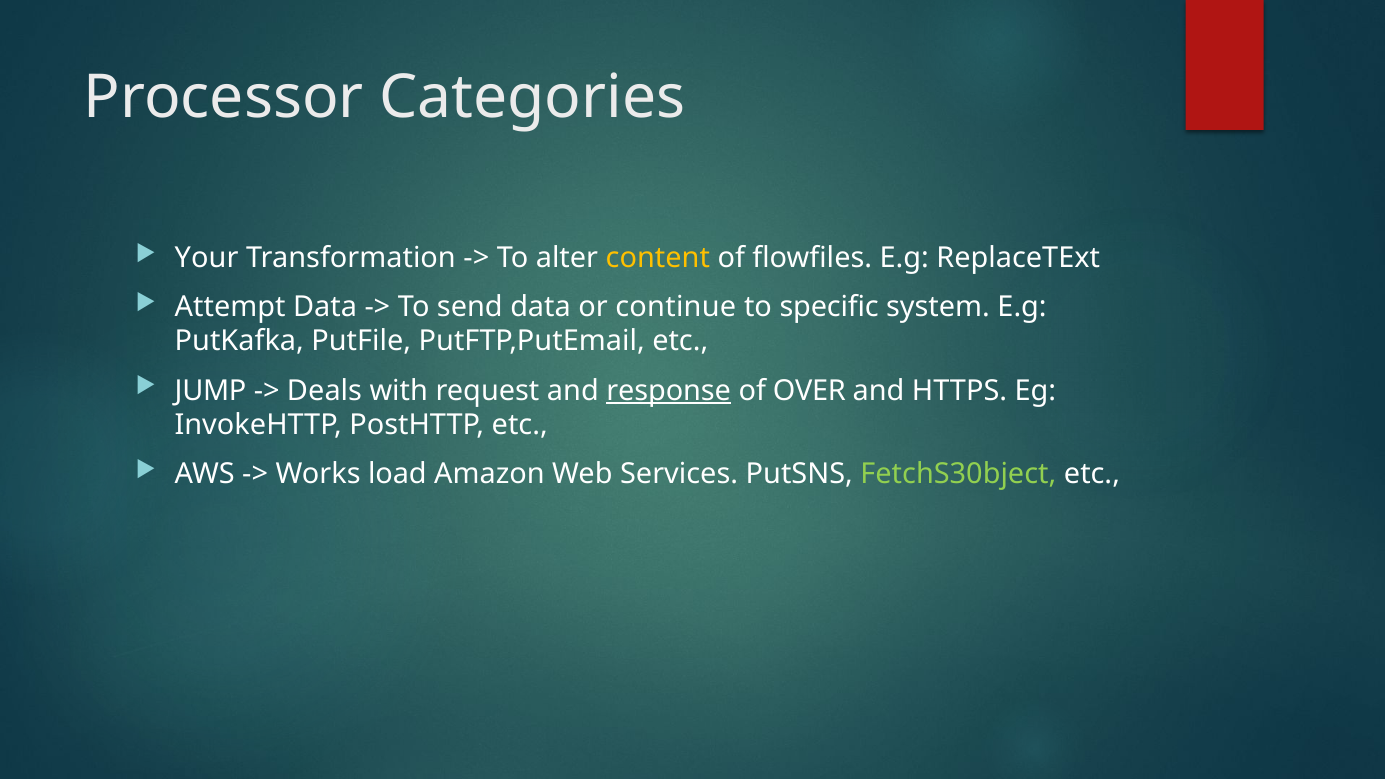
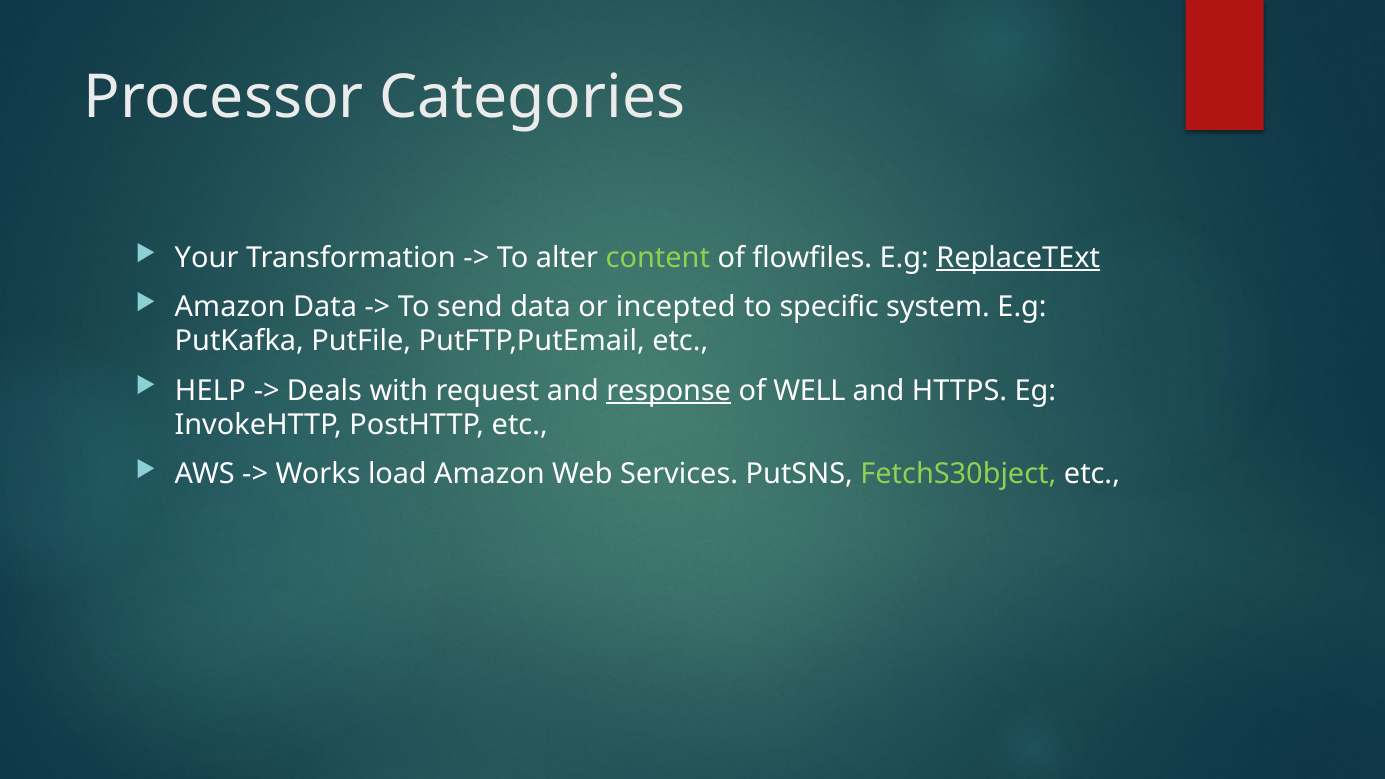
content colour: yellow -> light green (658, 258)
ReplaceTExt underline: none -> present (1018, 258)
Attempt: Attempt -> Amazon (230, 307)
continue: continue -> incepted (676, 307)
JUMP: JUMP -> HELP (210, 391)
OVER: OVER -> WELL (809, 391)
